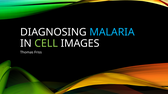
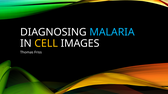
CELL colour: light green -> yellow (46, 44)
